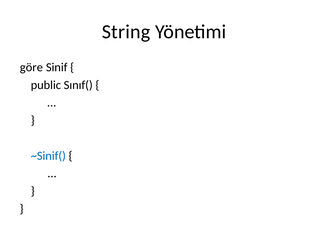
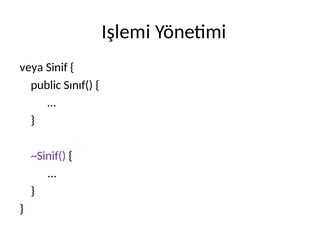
String: String -> Işlemi (126, 32)
göre: göre -> veya (31, 67)
~Sinif( colour: blue -> purple (48, 156)
